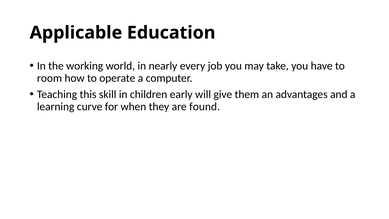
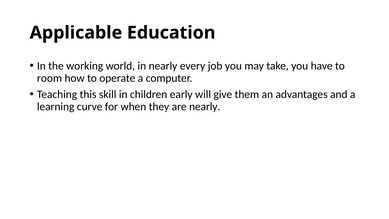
are found: found -> nearly (205, 107)
